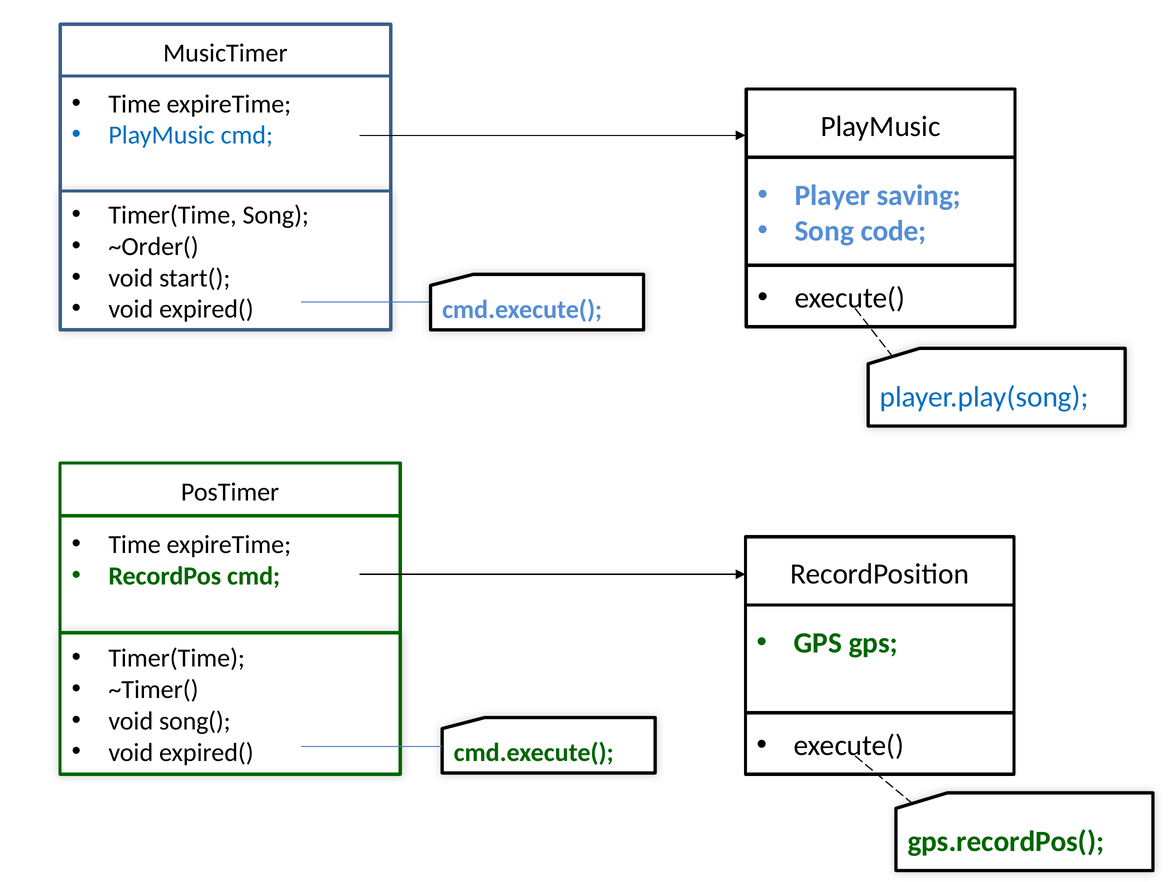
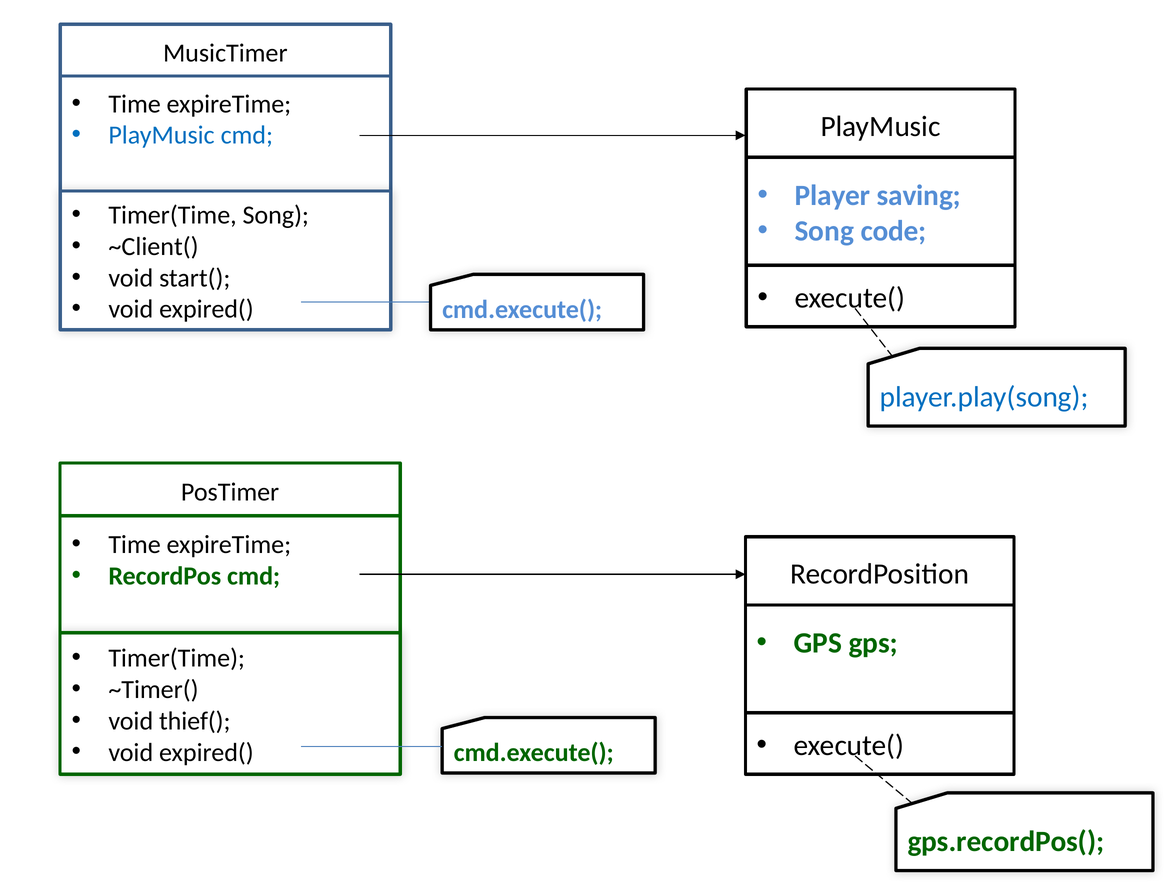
~Order(: ~Order( -> ~Client( (154, 247)
song(: song( -> thief( (195, 721)
